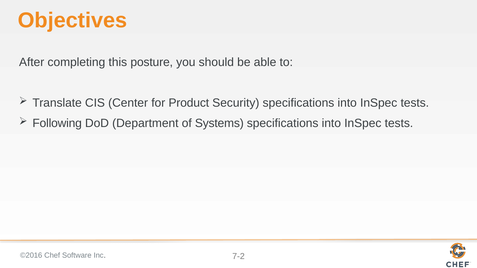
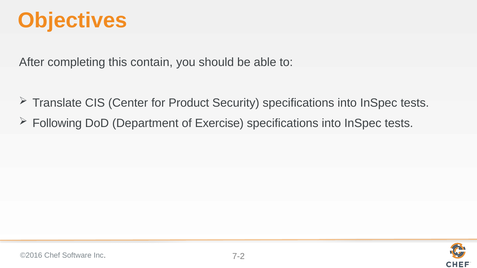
posture: posture -> contain (152, 62)
Systems: Systems -> Exercise (219, 123)
